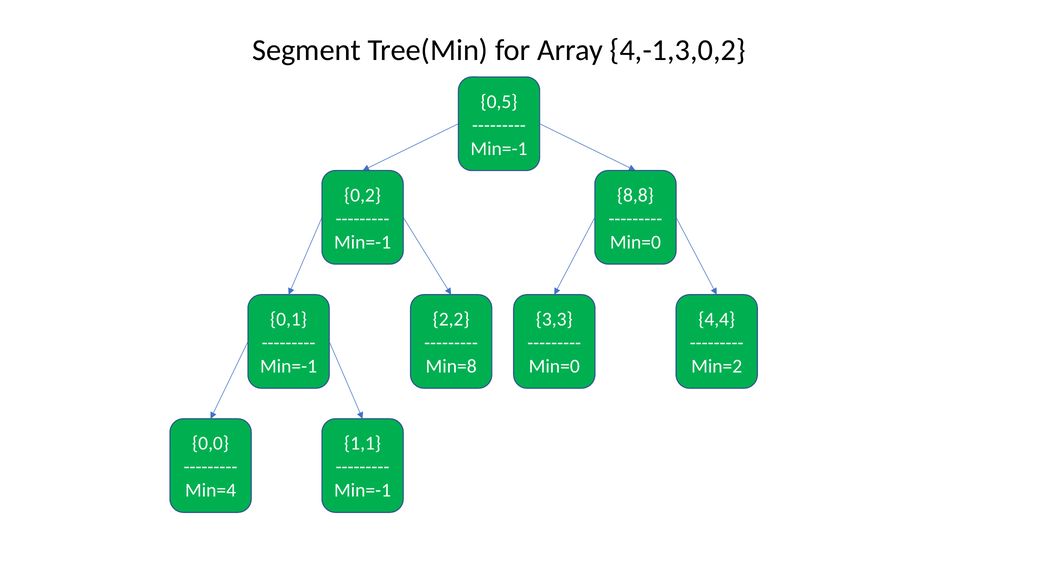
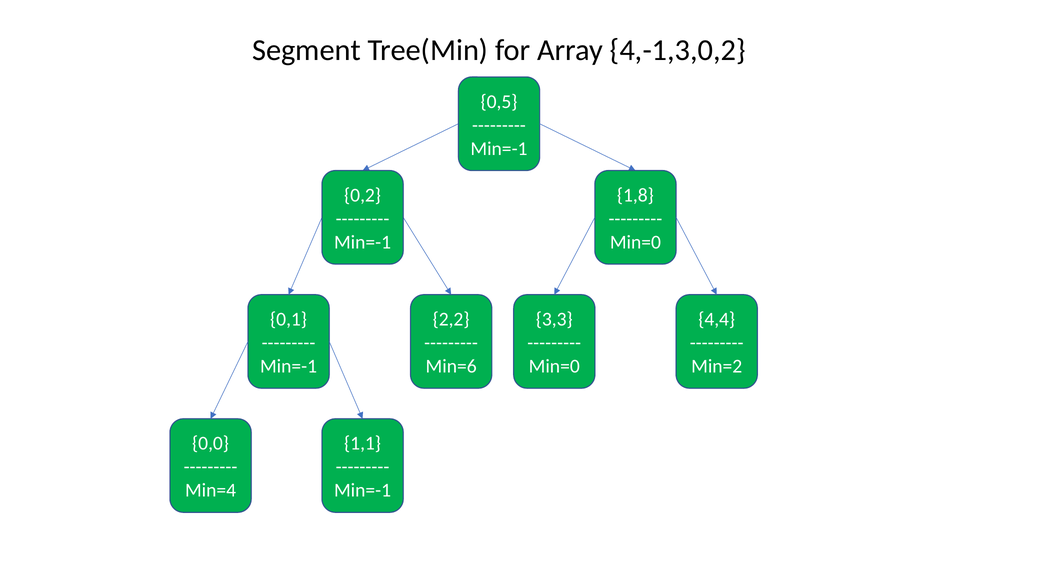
8,8: 8,8 -> 1,8 (635, 195)
Min=8: Min=8 -> Min=6 (451, 366)
